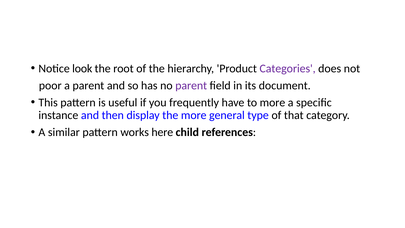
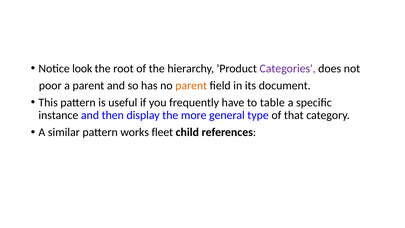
parent colour: purple -> orange (191, 85)
to more: more -> table (272, 102)
here: here -> fleet (162, 132)
